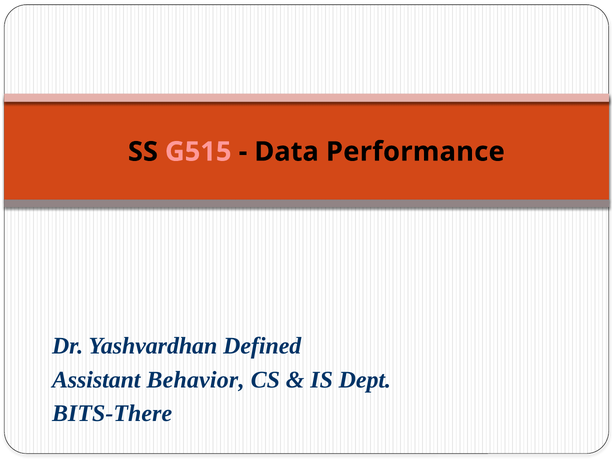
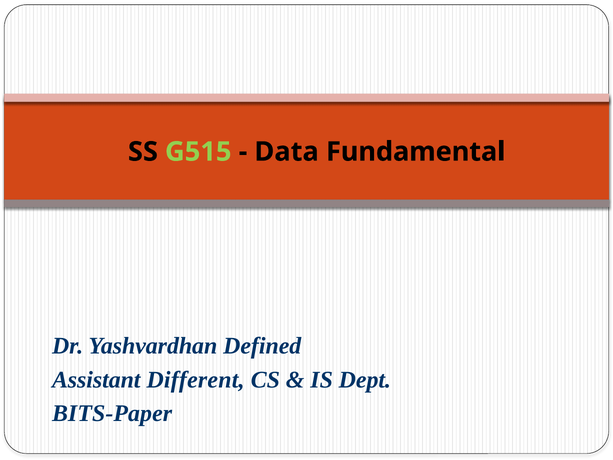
G515 colour: pink -> light green (198, 152)
Performance: Performance -> Fundamental (416, 152)
Behavior: Behavior -> Different (196, 380)
BITS-There: BITS-There -> BITS-Paper (112, 413)
